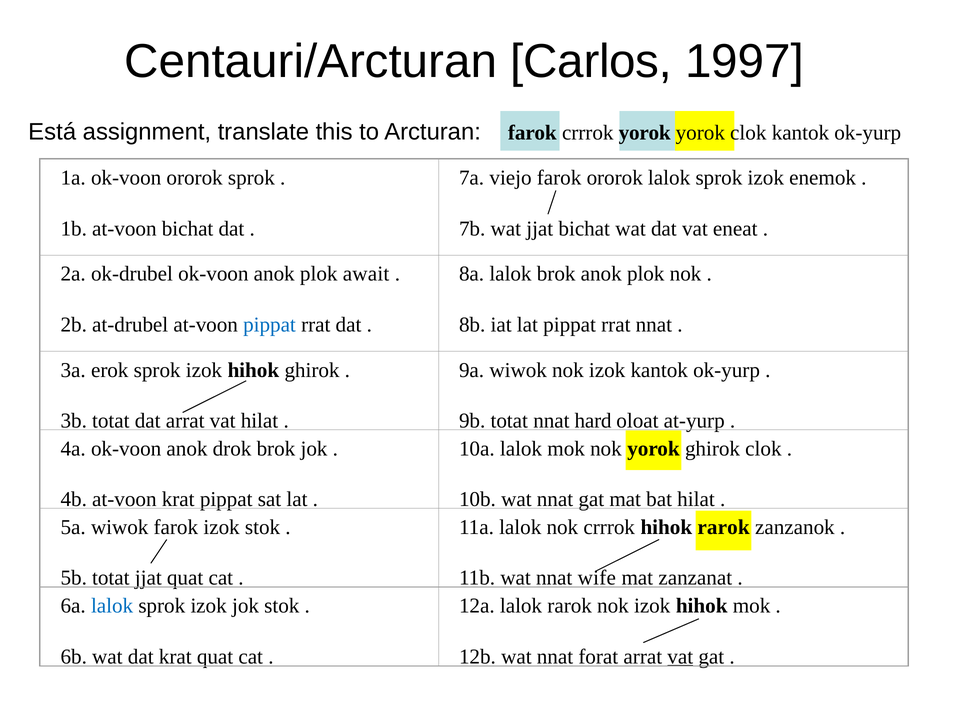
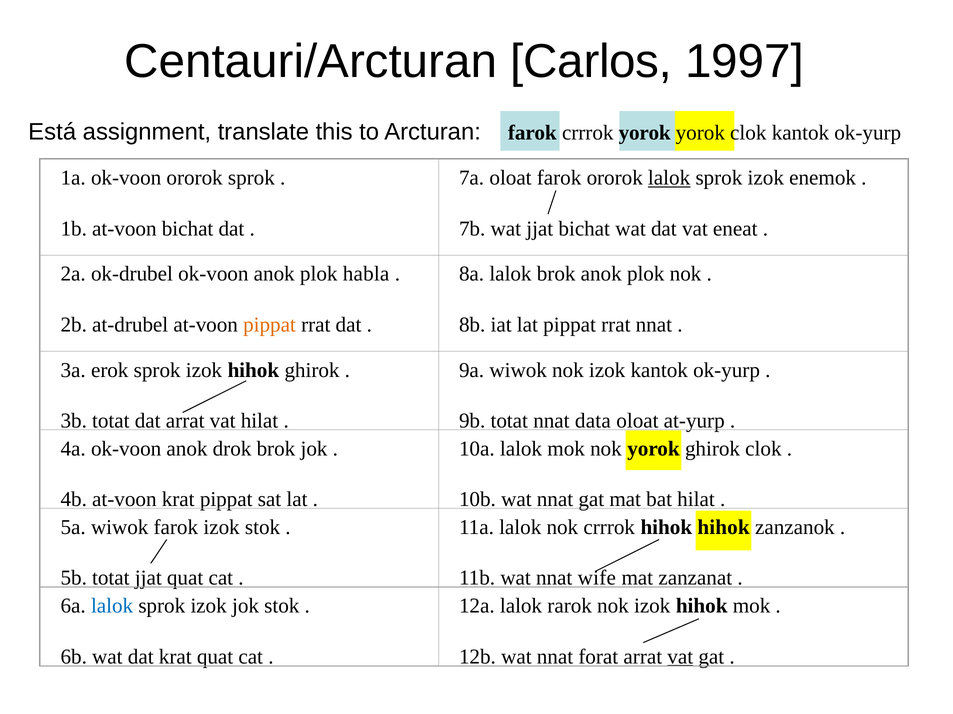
7a viejo: viejo -> oloat (511, 178)
lalok underline: none -> present (669, 178)
await: await -> habla (366, 274)
pippat colour: blue -> orange (270, 325)
hard: hard -> data (593, 421)
hihok rarok: rarok -> hihok (724, 528)
